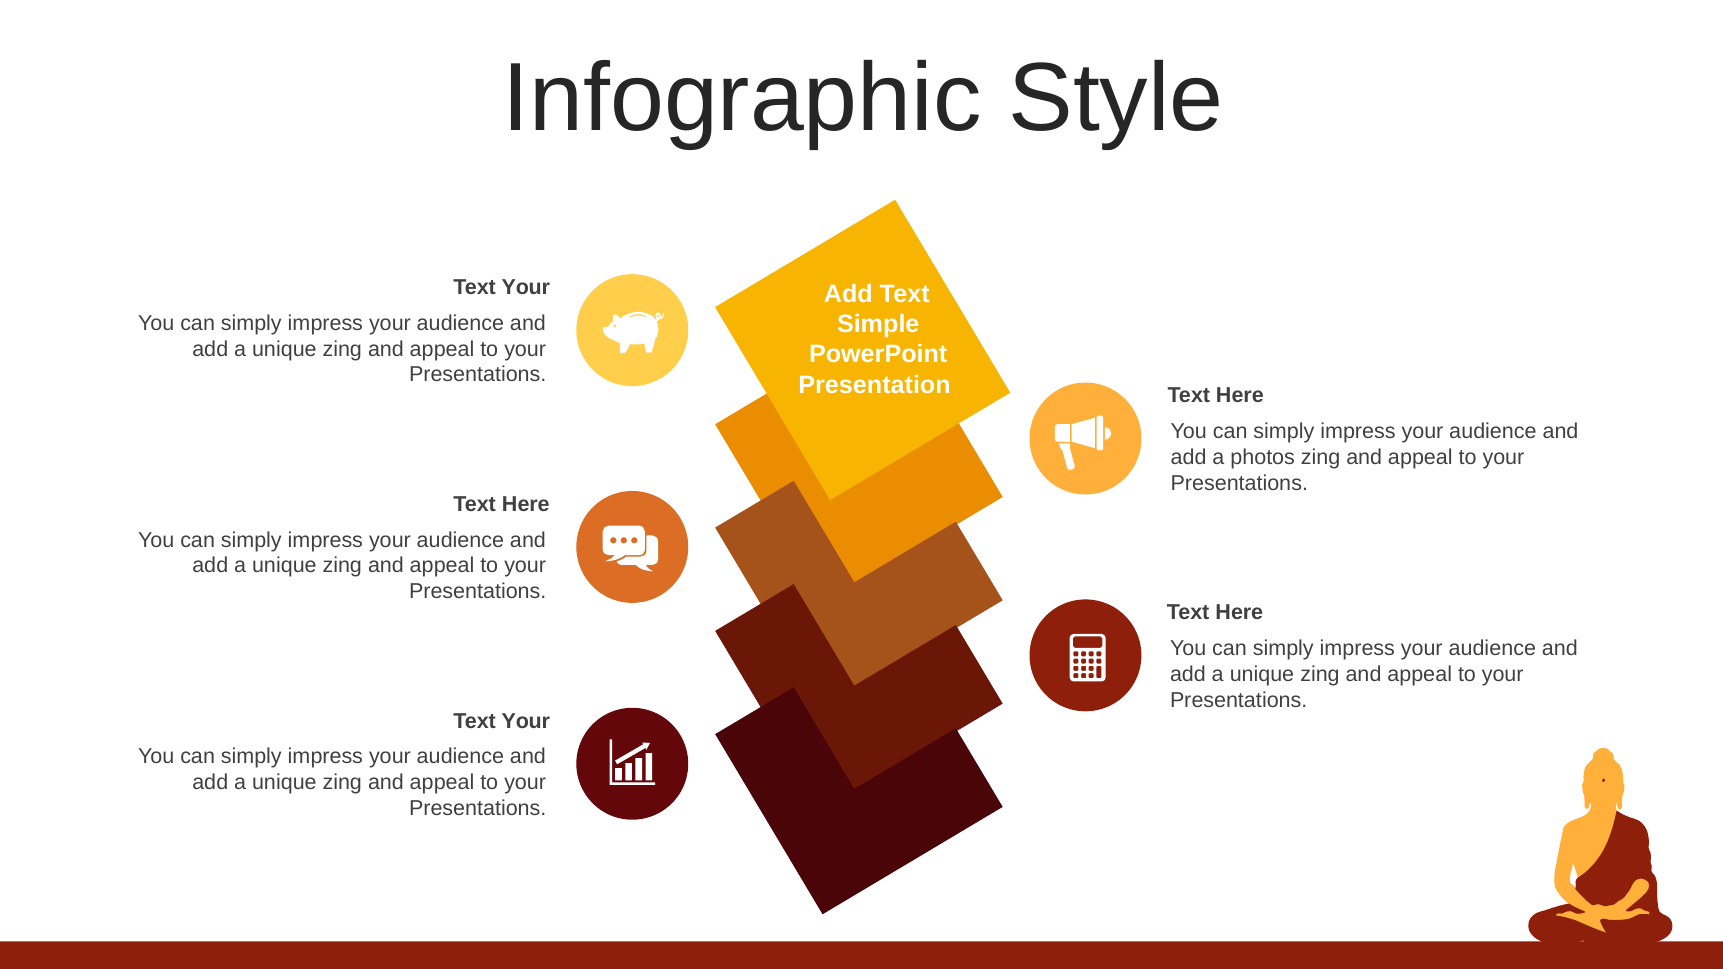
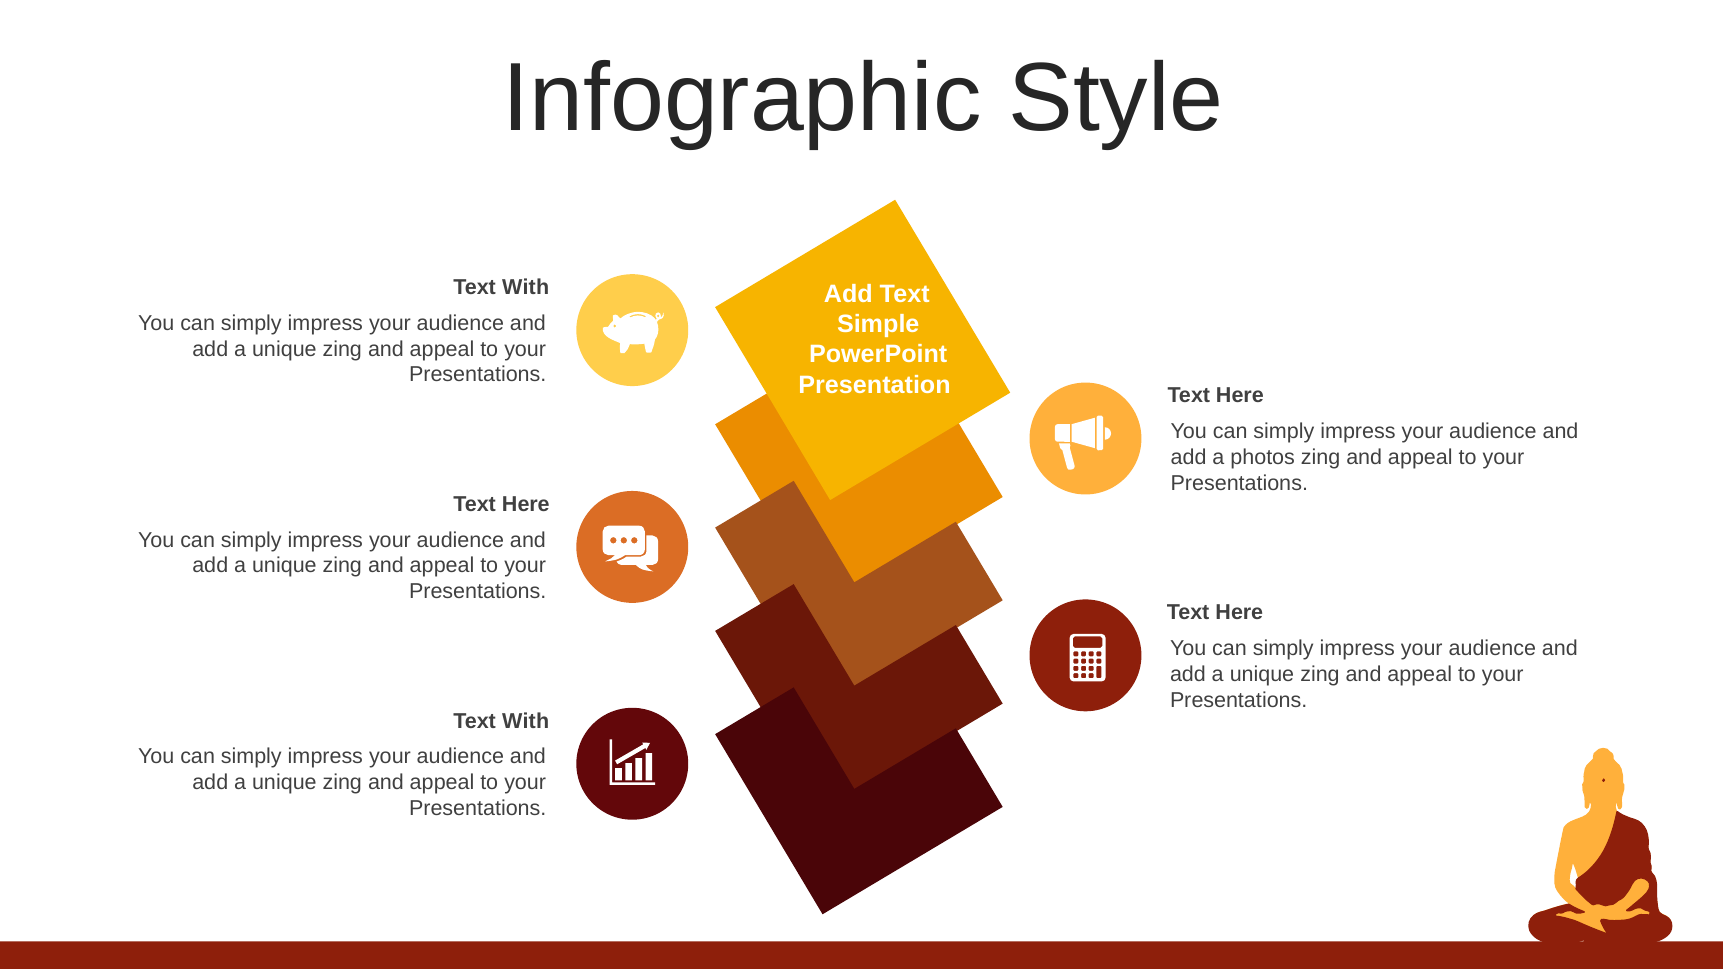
Your: Your -> With (526, 287)
Your: Your -> With (526, 721)
